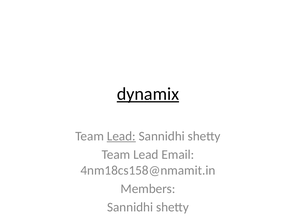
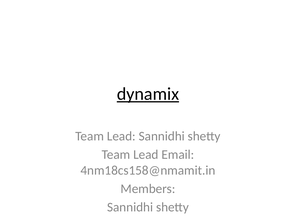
Lead underline: present -> none (121, 136)
